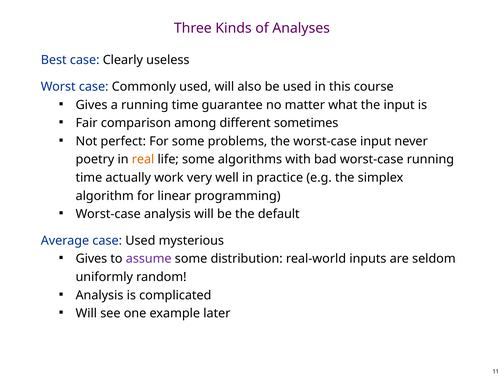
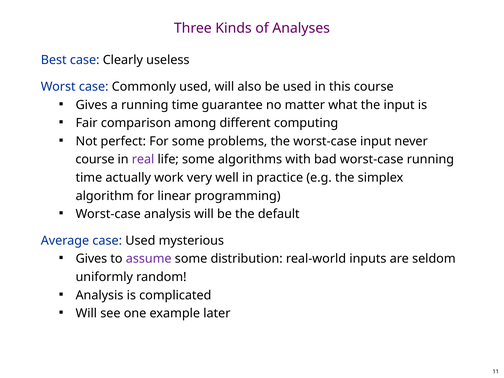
sometimes: sometimes -> computing (306, 123)
poetry: poetry -> course (95, 159)
real colour: orange -> purple (143, 159)
